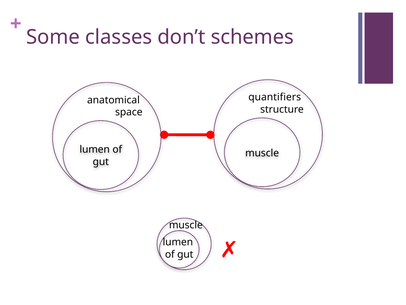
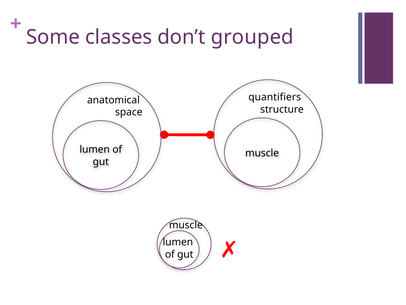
schemes: schemes -> grouped (252, 37)
